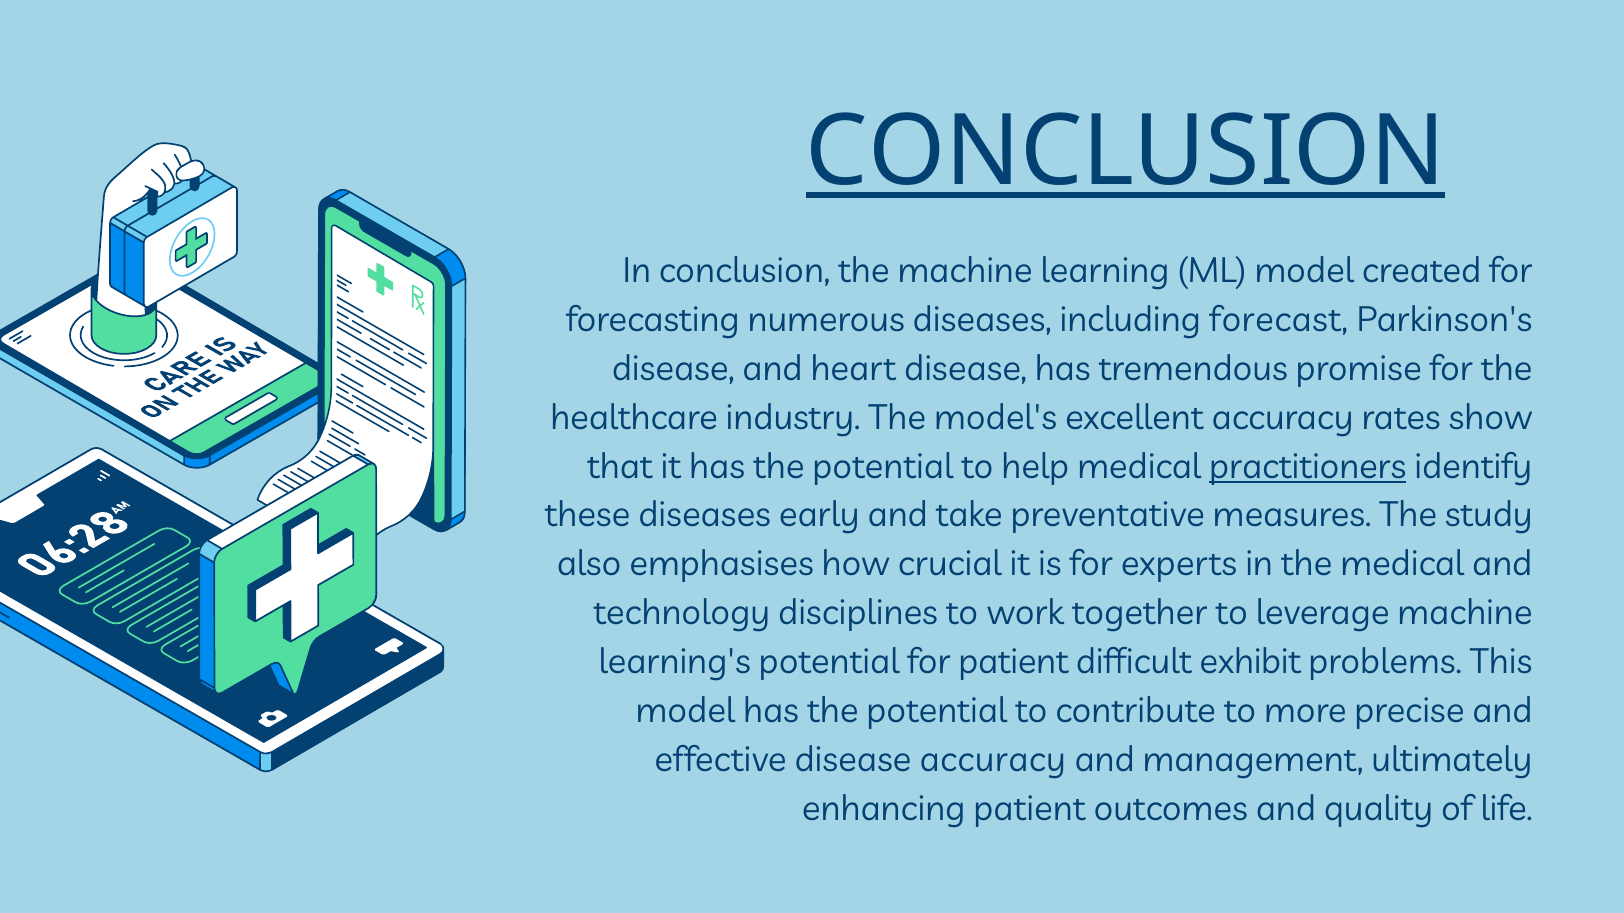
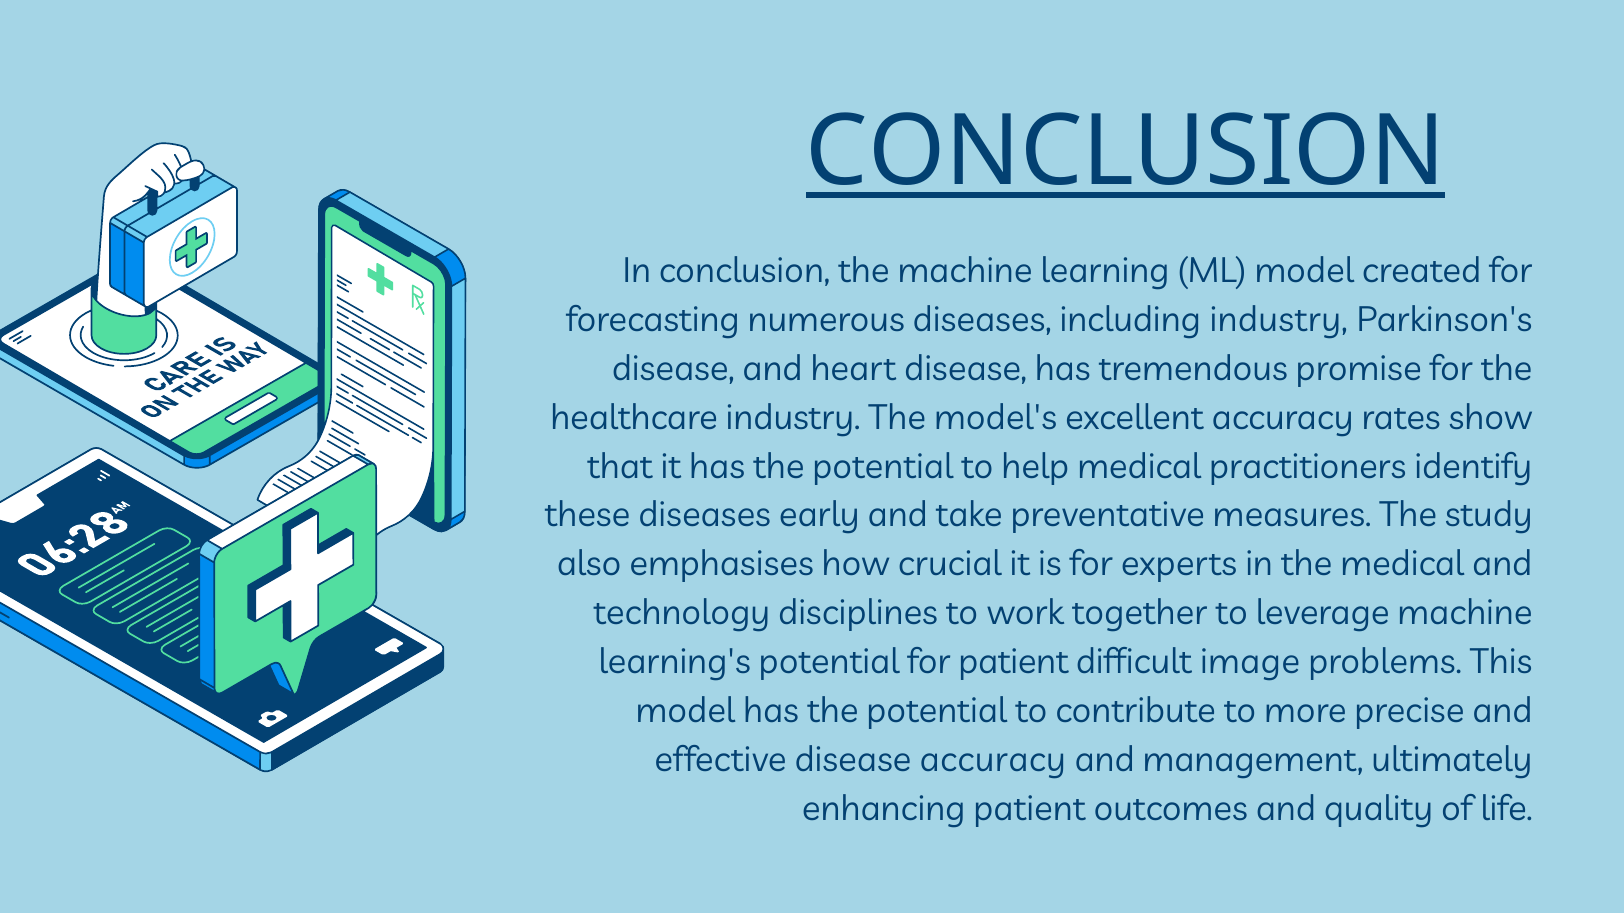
including forecast: forecast -> industry (1279, 320)
practitioners underline: present -> none (1308, 467)
exhibit: exhibit -> image (1250, 662)
